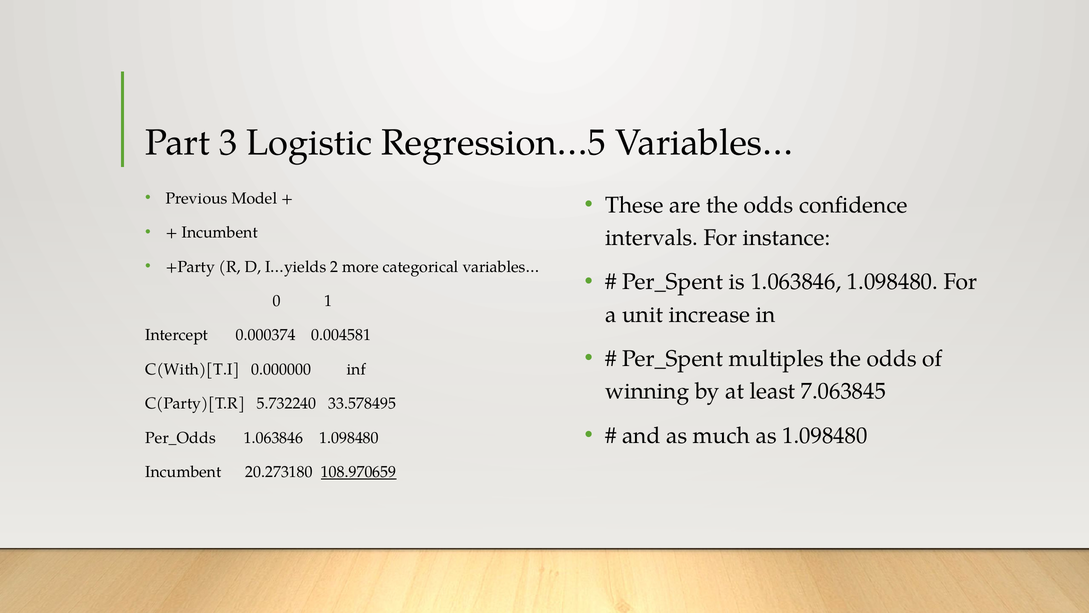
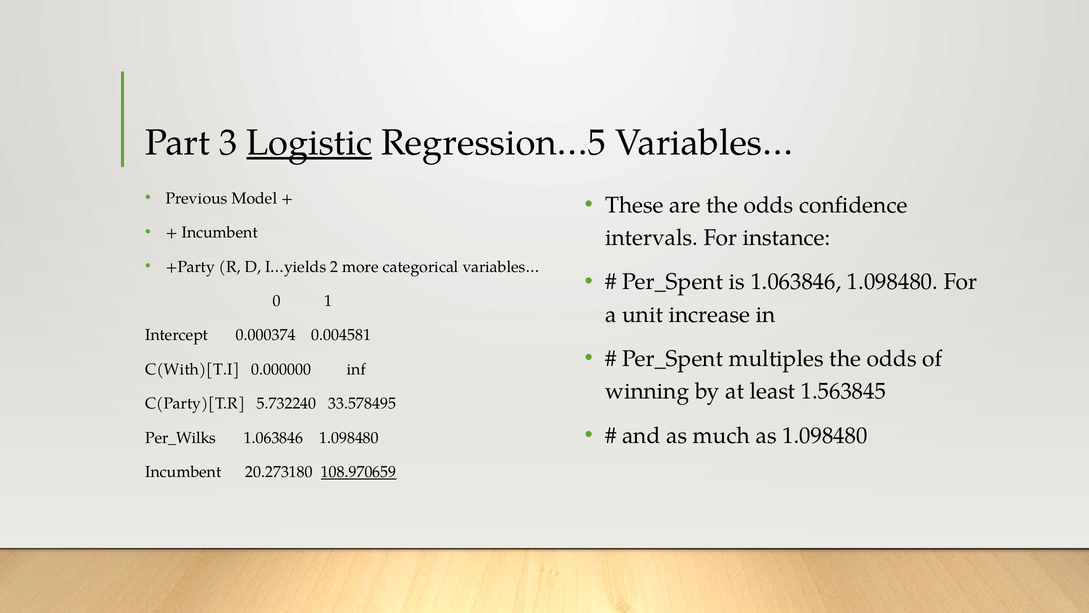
Logistic underline: none -> present (309, 143)
7.063845: 7.063845 -> 1.563845 (843, 391)
Per_Odds: Per_Odds -> Per_Wilks (181, 438)
